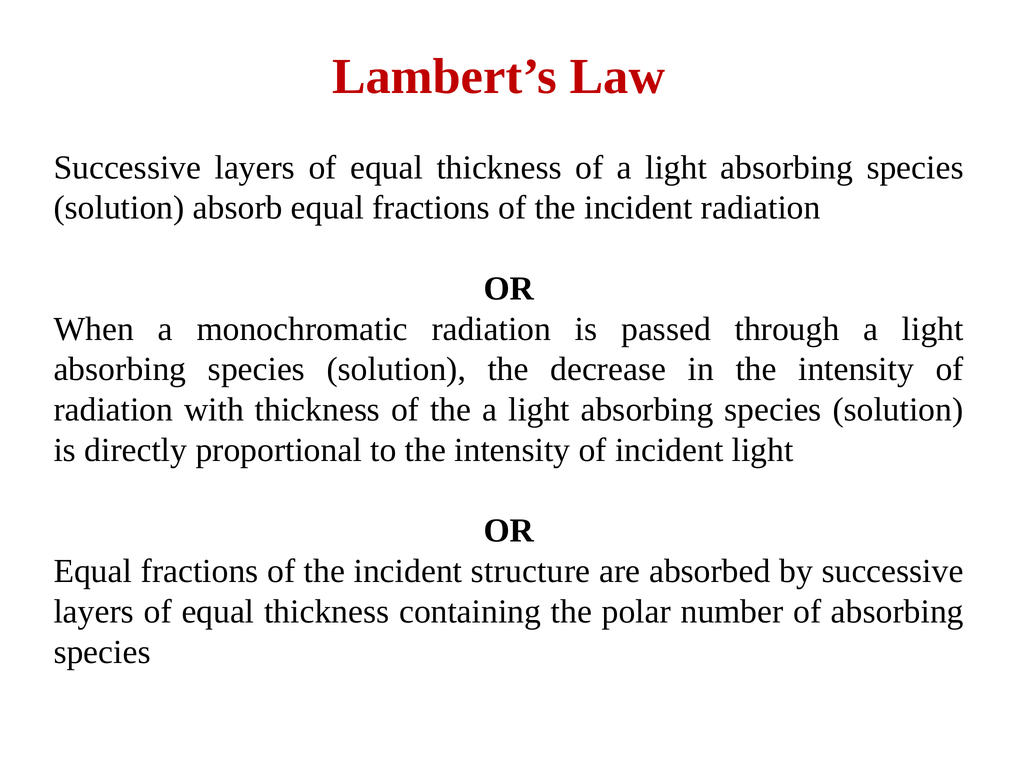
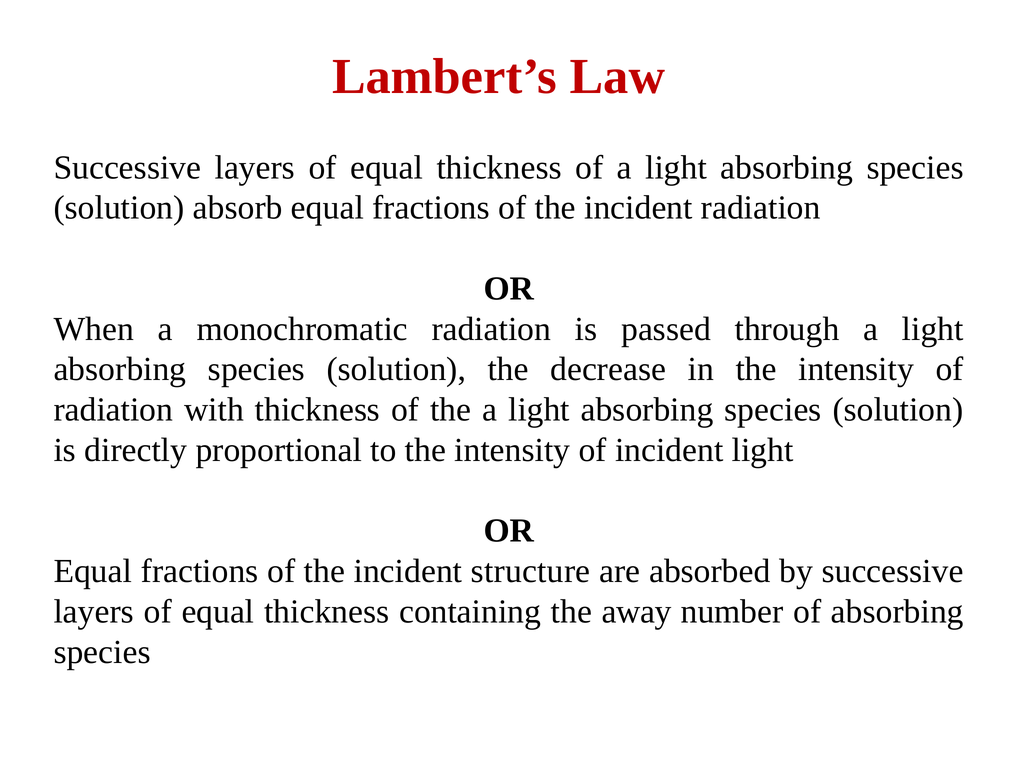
polar: polar -> away (637, 612)
